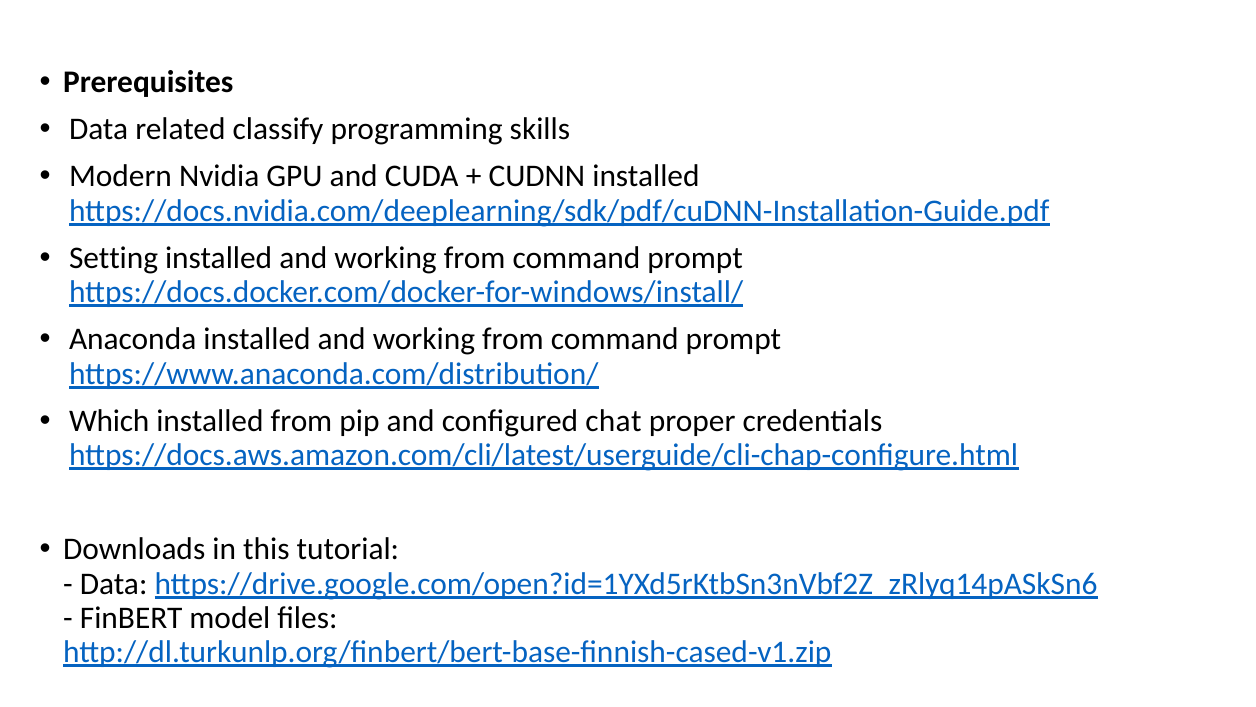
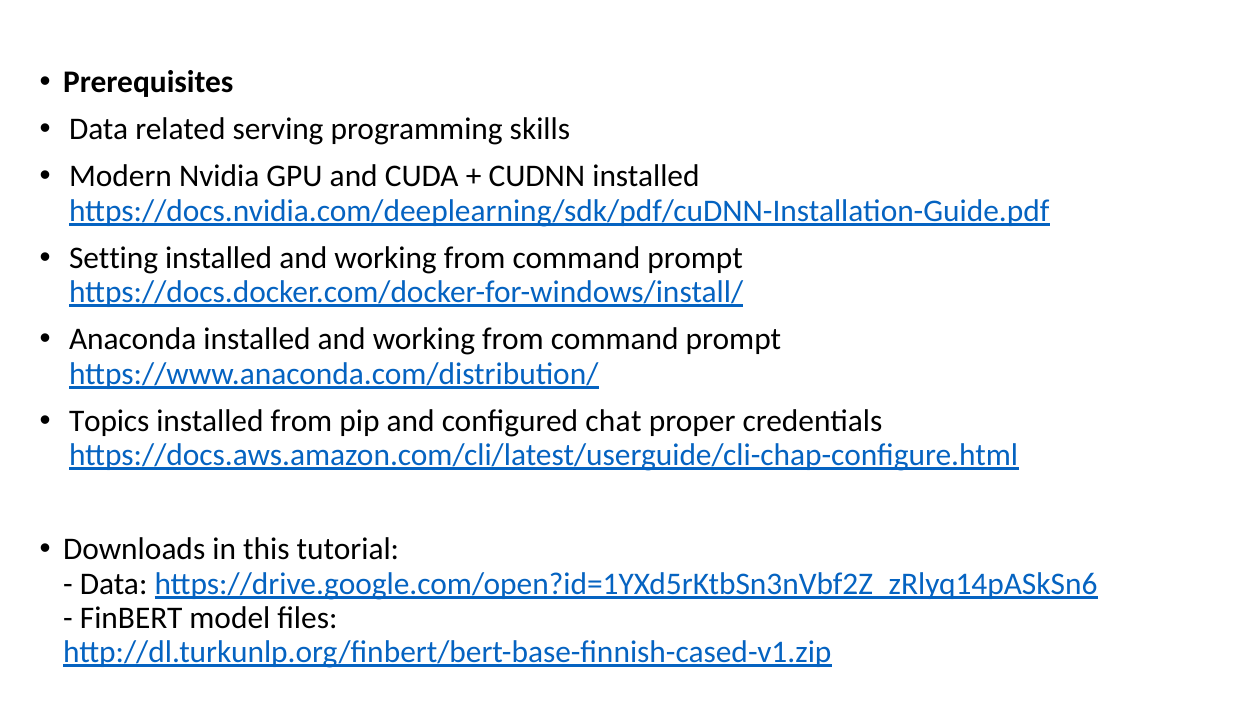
classify: classify -> serving (278, 129)
Which: Which -> Topics (109, 421)
